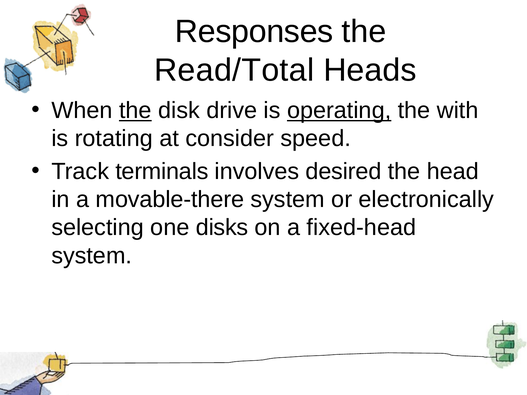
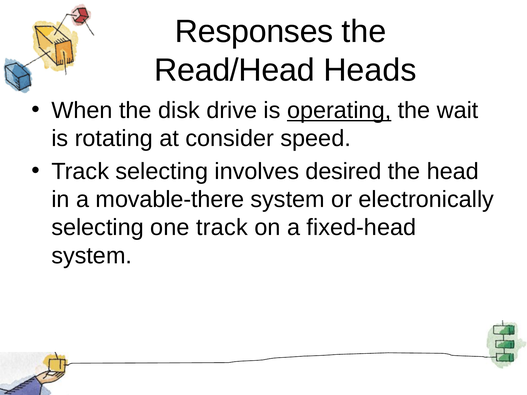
Read/Total: Read/Total -> Read/Head (234, 70)
the underline: present -> none (135, 111)
with: with -> wait (458, 111)
Track terminals: terminals -> selecting (162, 171)
one disks: disks -> track (222, 228)
